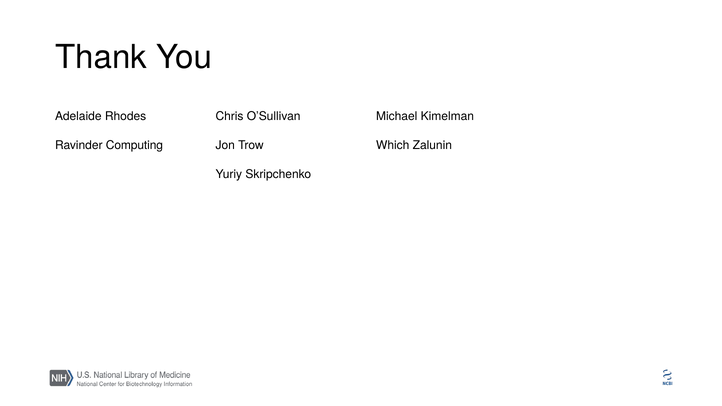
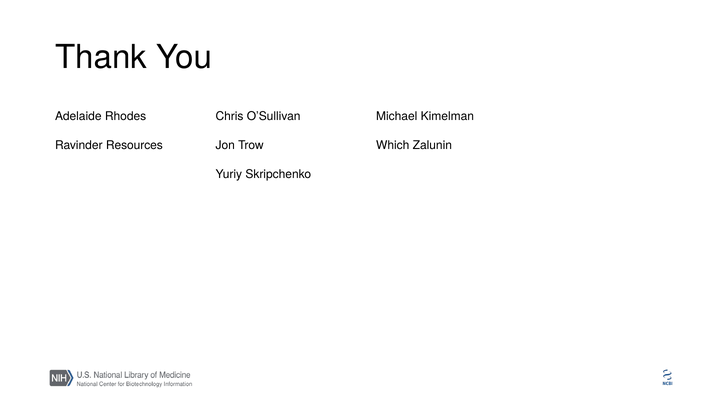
Computing: Computing -> Resources (134, 146)
